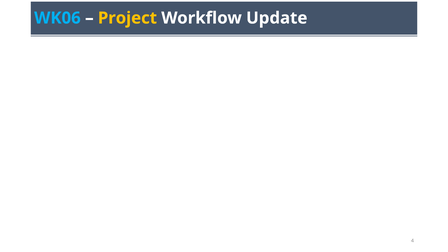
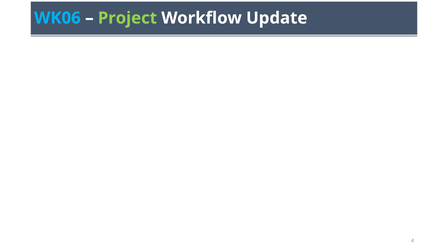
Project colour: yellow -> light green (127, 18)
